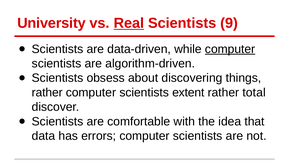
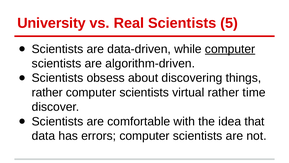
Real underline: present -> none (129, 23)
9: 9 -> 5 (229, 23)
extent: extent -> virtual (188, 92)
total: total -> time (254, 92)
